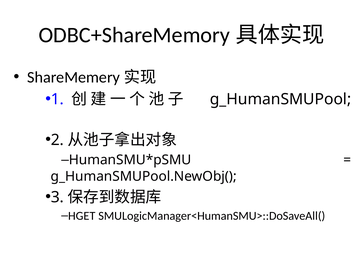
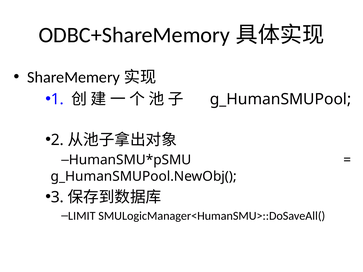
HGET: HGET -> LIMIT (82, 216)
